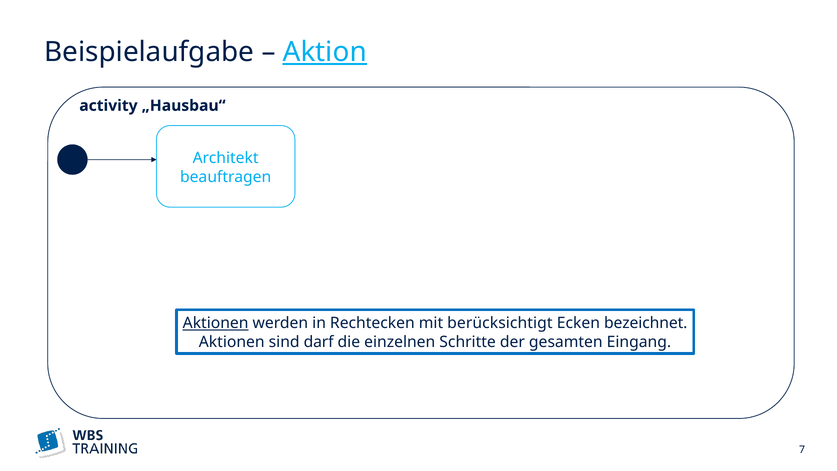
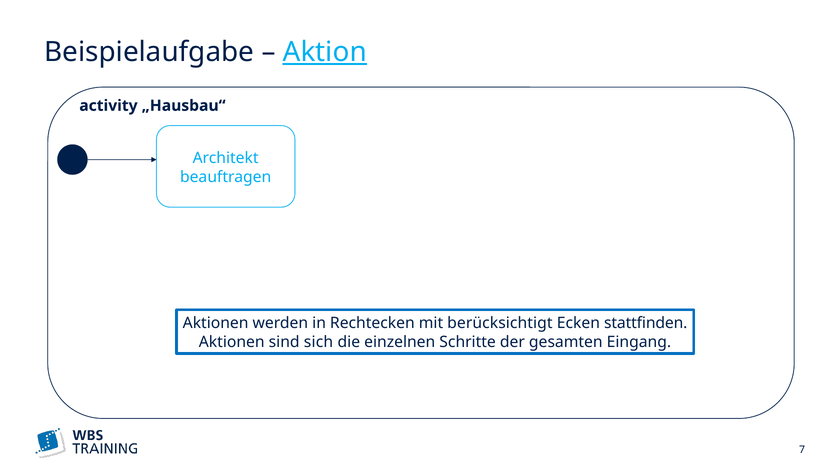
Aktionen underline: present -> none (216, 323)
bezeichnet: bezeichnet -> stattfinden (646, 323)
darf: darf -> sich (319, 342)
